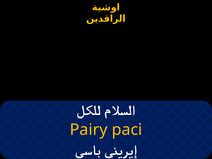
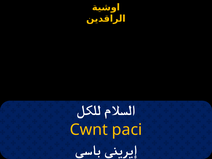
Pairy: Pairy -> Cwnt (89, 130)
